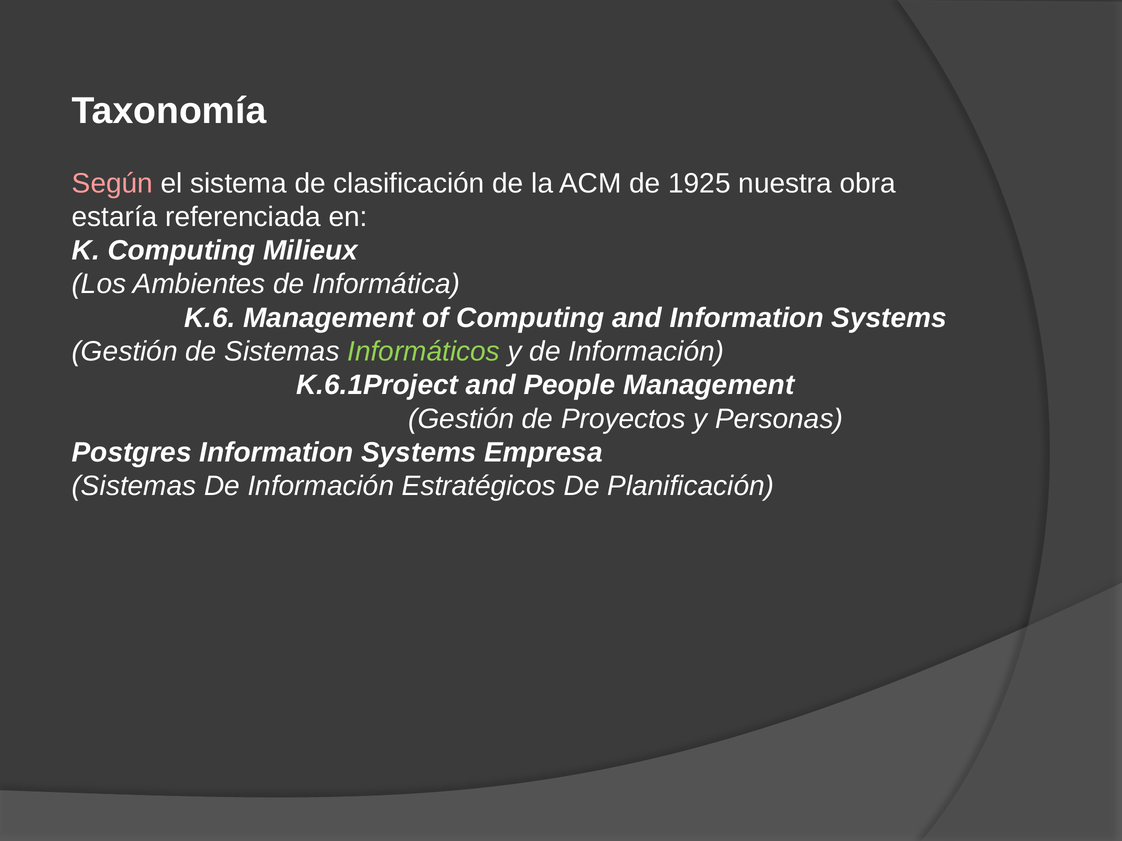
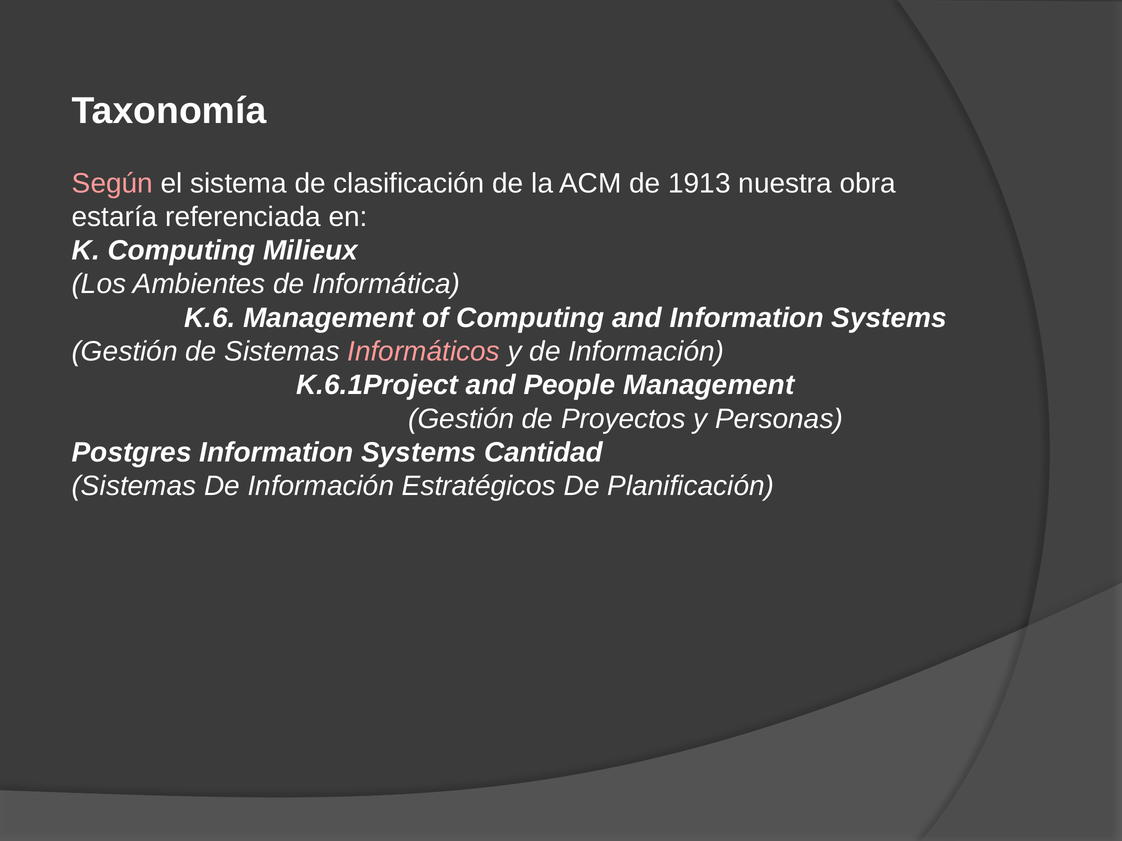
1925: 1925 -> 1913 (700, 183)
Informáticos colour: light green -> pink (424, 352)
Empresa: Empresa -> Cantidad (544, 453)
